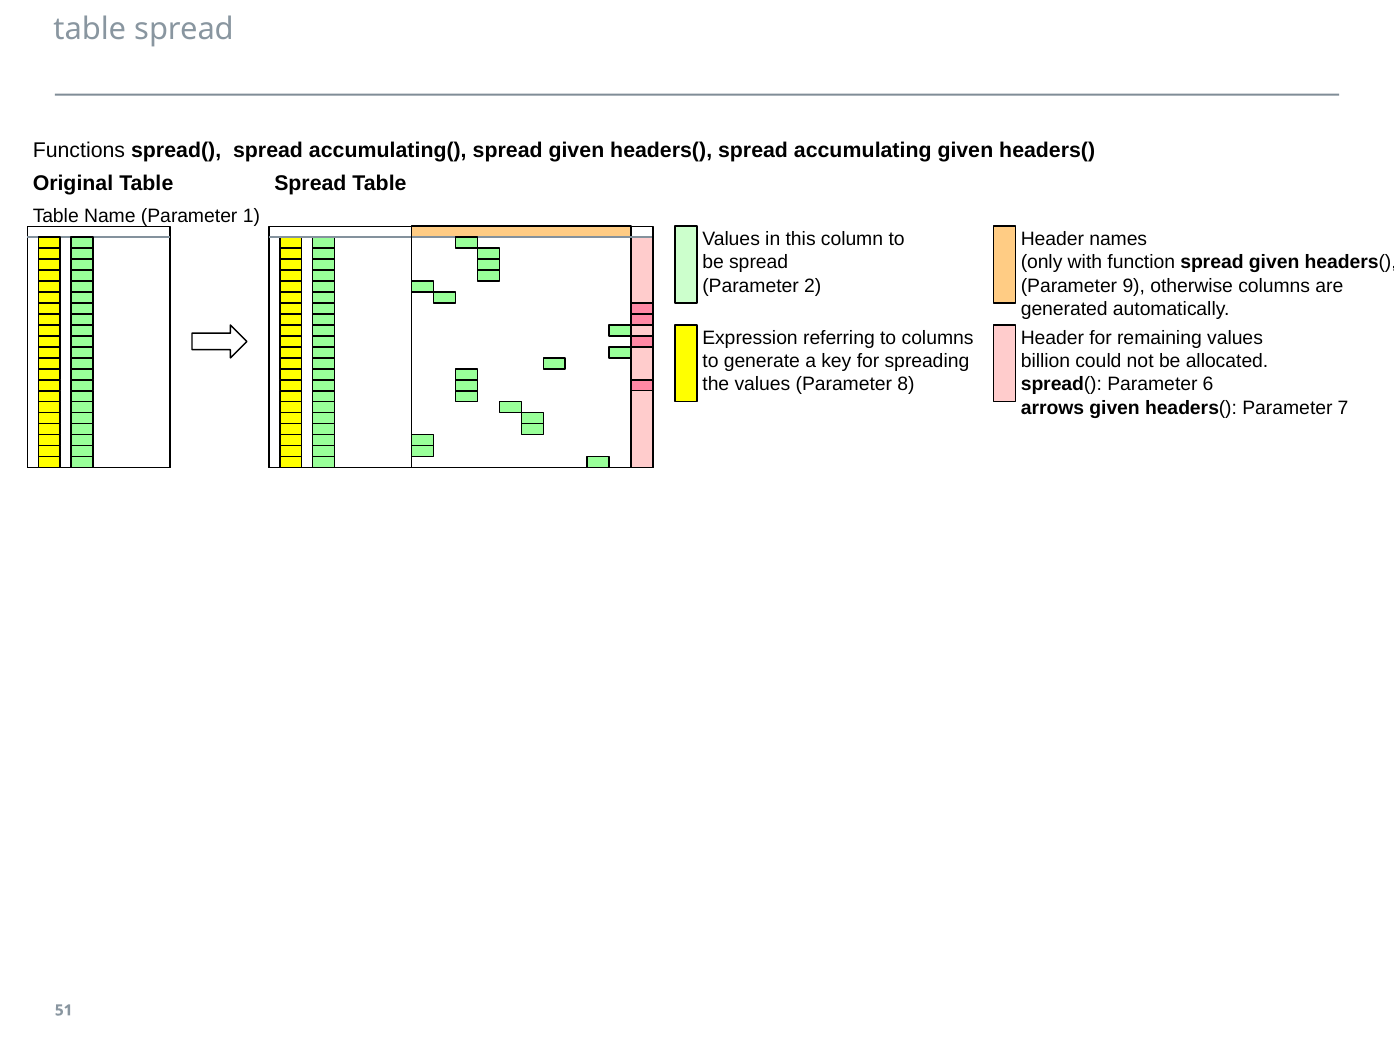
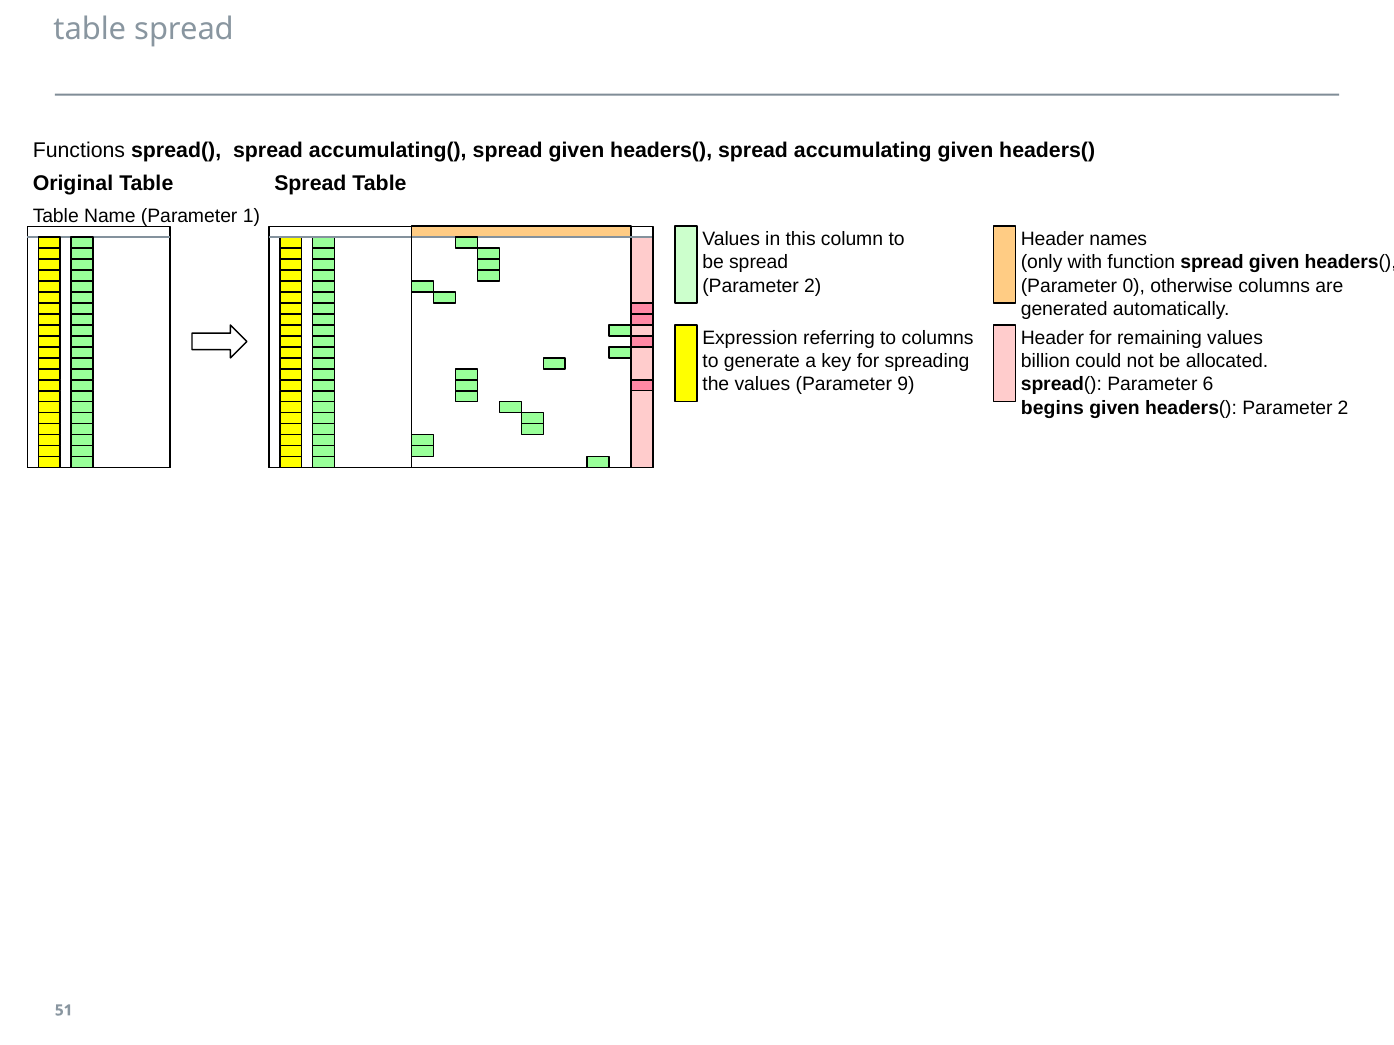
9: 9 -> 0 (1134, 286)
8: 8 -> 9 (906, 385)
arrows: arrows -> begins (1052, 408)
headers( Parameter 7: 7 -> 2 (1343, 408)
